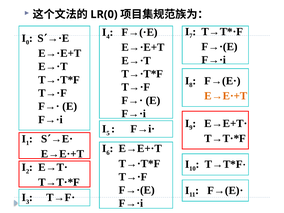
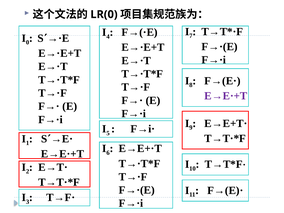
E→E·+T colour: orange -> purple (226, 96)
